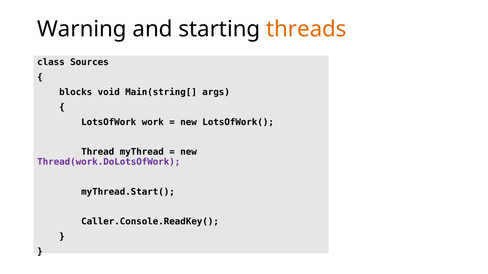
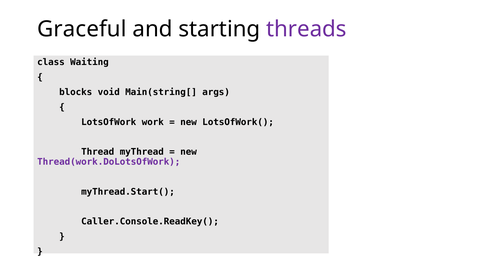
Warning: Warning -> Graceful (82, 29)
threads colour: orange -> purple (306, 29)
Sources: Sources -> Waiting (89, 62)
